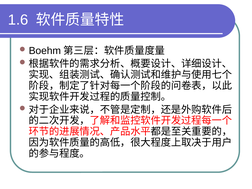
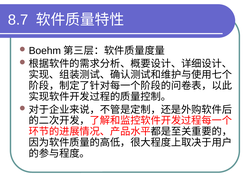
1.6: 1.6 -> 8.7 (18, 20)
